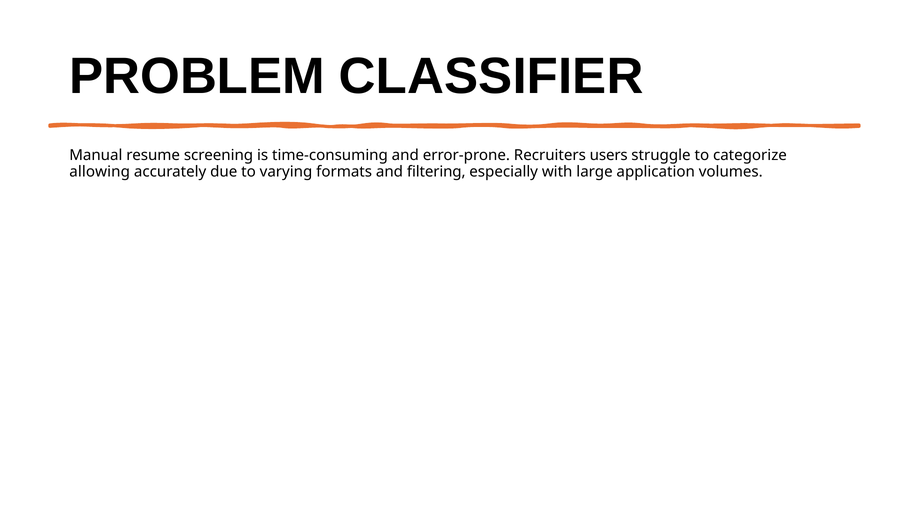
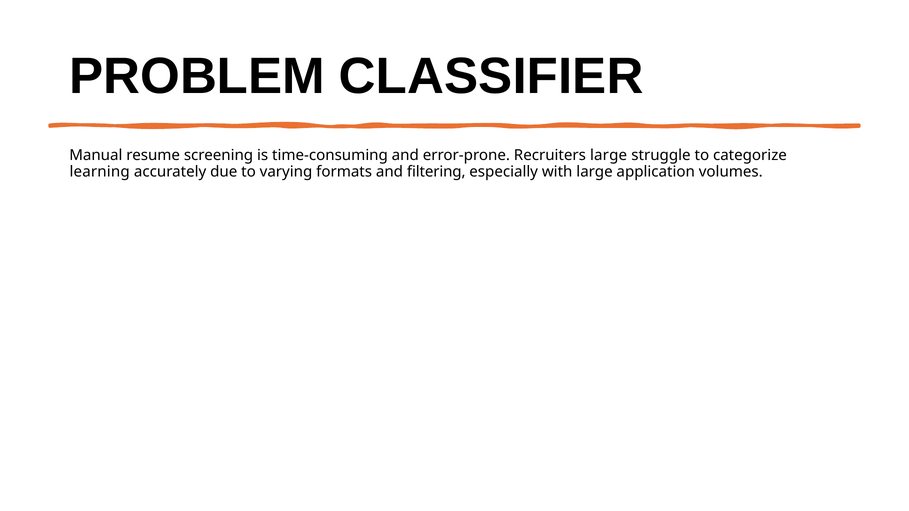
Recruiters users: users -> large (609, 155)
allowing: allowing -> learning (100, 172)
